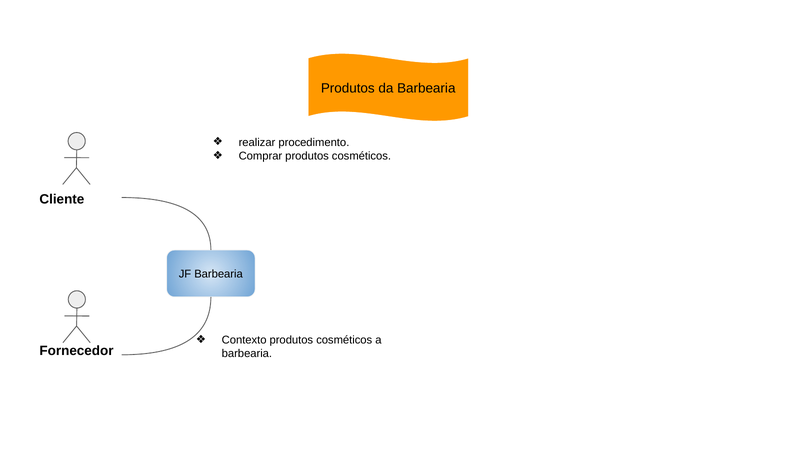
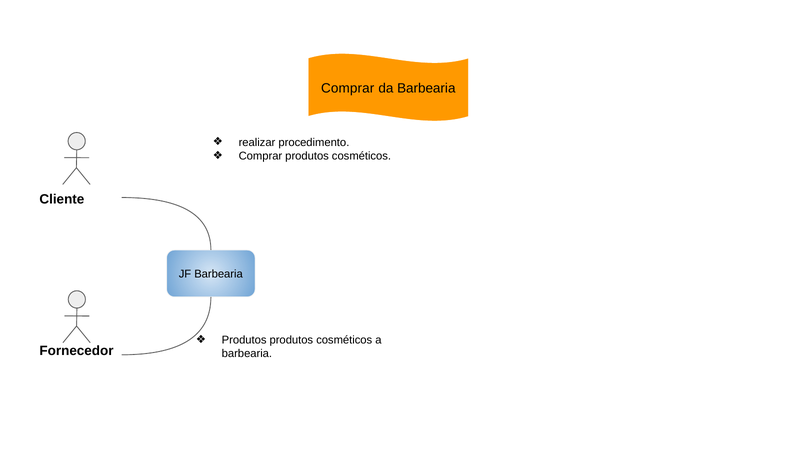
Produtos: Produtos -> Comprar (348, 88)
Contexto: Contexto -> Produtos (244, 340)
